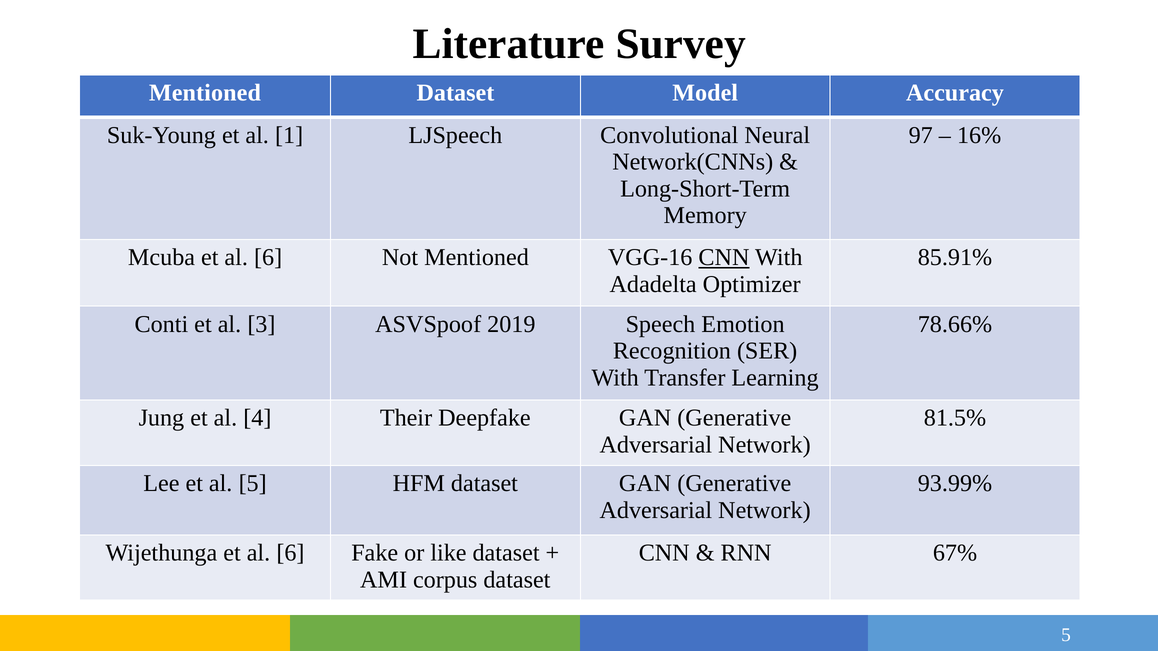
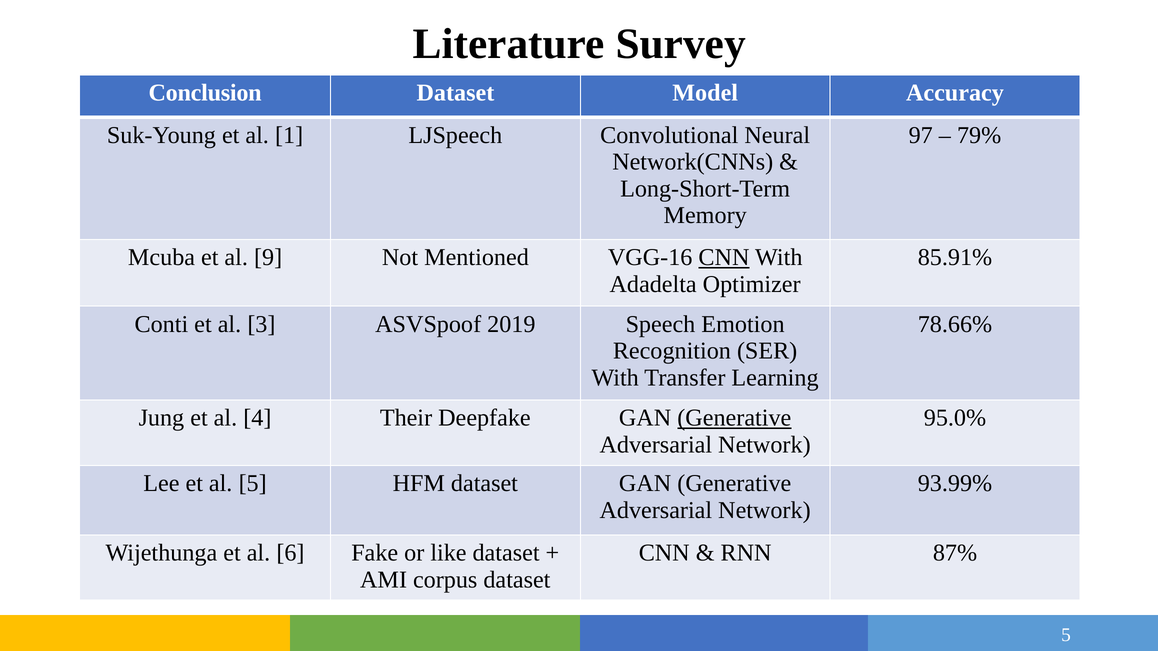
Mentioned: Mentioned -> Conclusion (205, 93)
16%: 16% -> 79% (979, 135)
Mcuba et al 6: 6 -> 9 (268, 258)
Generative underline: none -> present (734, 418)
81.5%: 81.5% -> 95.0% (955, 418)
67%: 67% -> 87% (955, 553)
